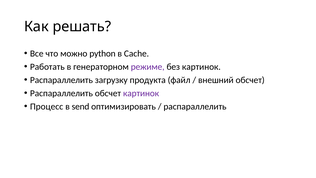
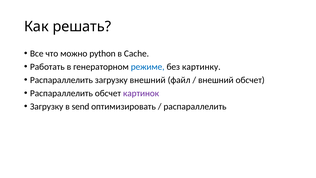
режиме colour: purple -> blue (148, 67)
без картинок: картинок -> картинку (201, 67)
загрузку продукта: продукта -> внешний (148, 80)
Процесс: Процесс -> Загрузку (47, 106)
